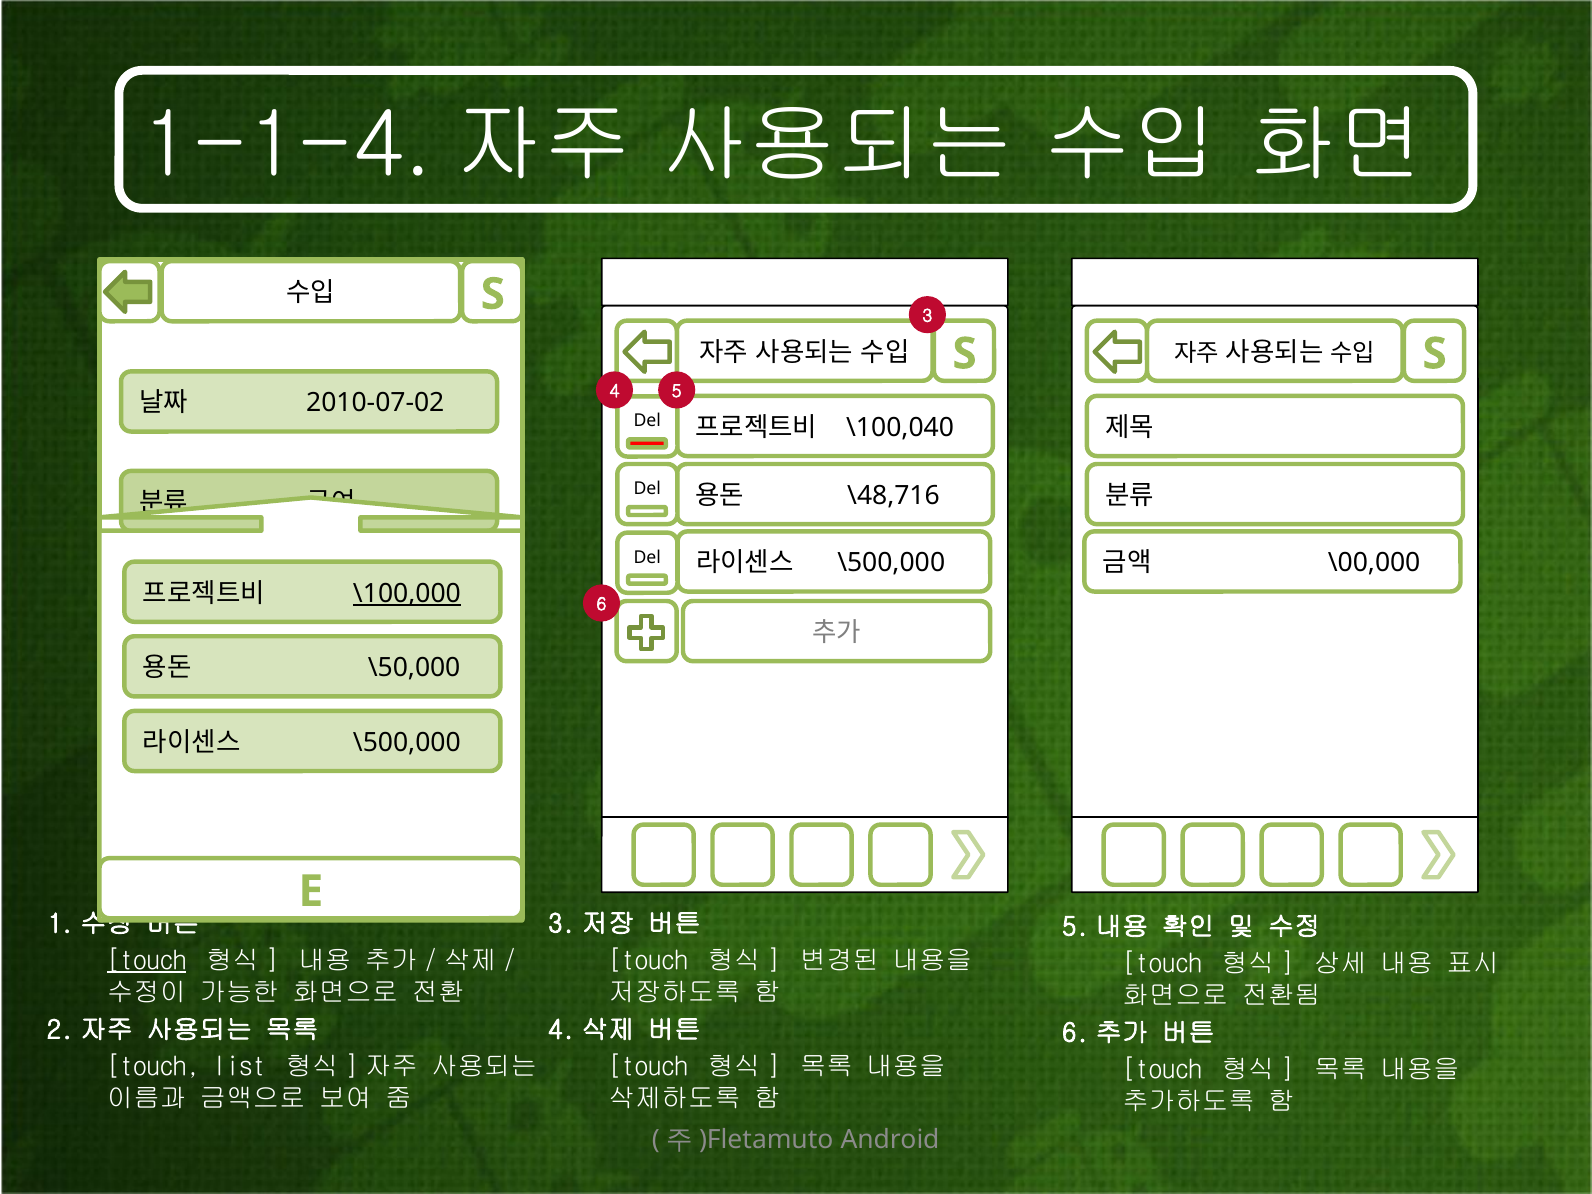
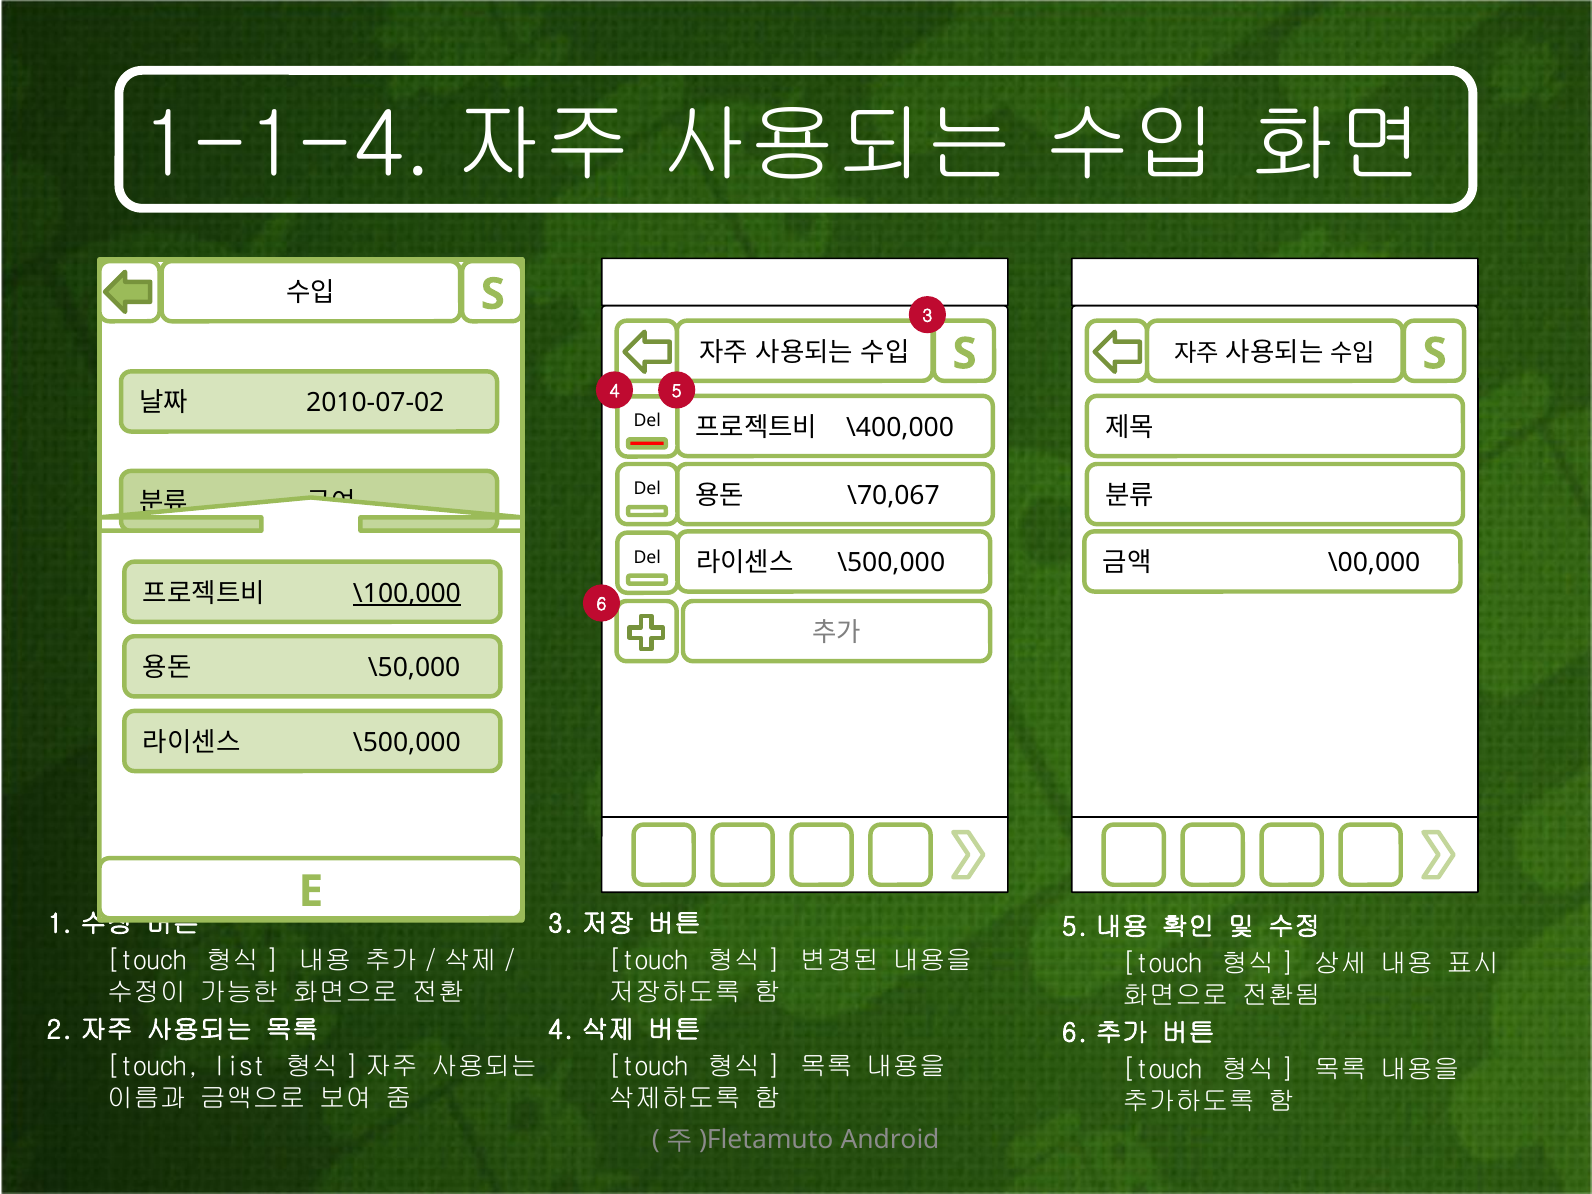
\100,040: \100,040 -> \400,000 (900, 428)
\48,716: \48,716 -> \70,067 (893, 496)
touch underline: present -> none (147, 961)
